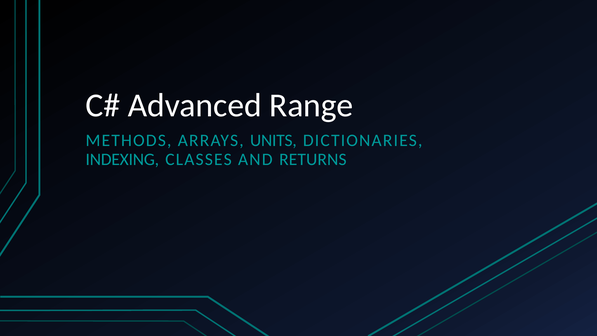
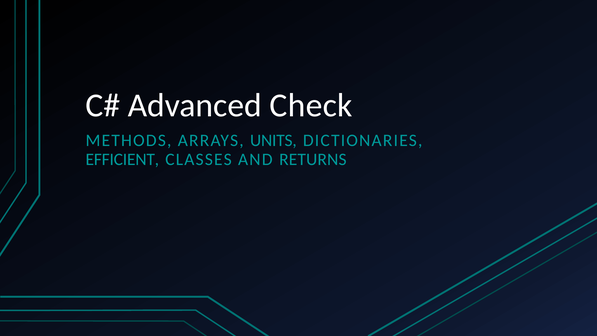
Range: Range -> Check (311, 105)
INDEXING: INDEXING -> EFFICIENT (122, 159)
